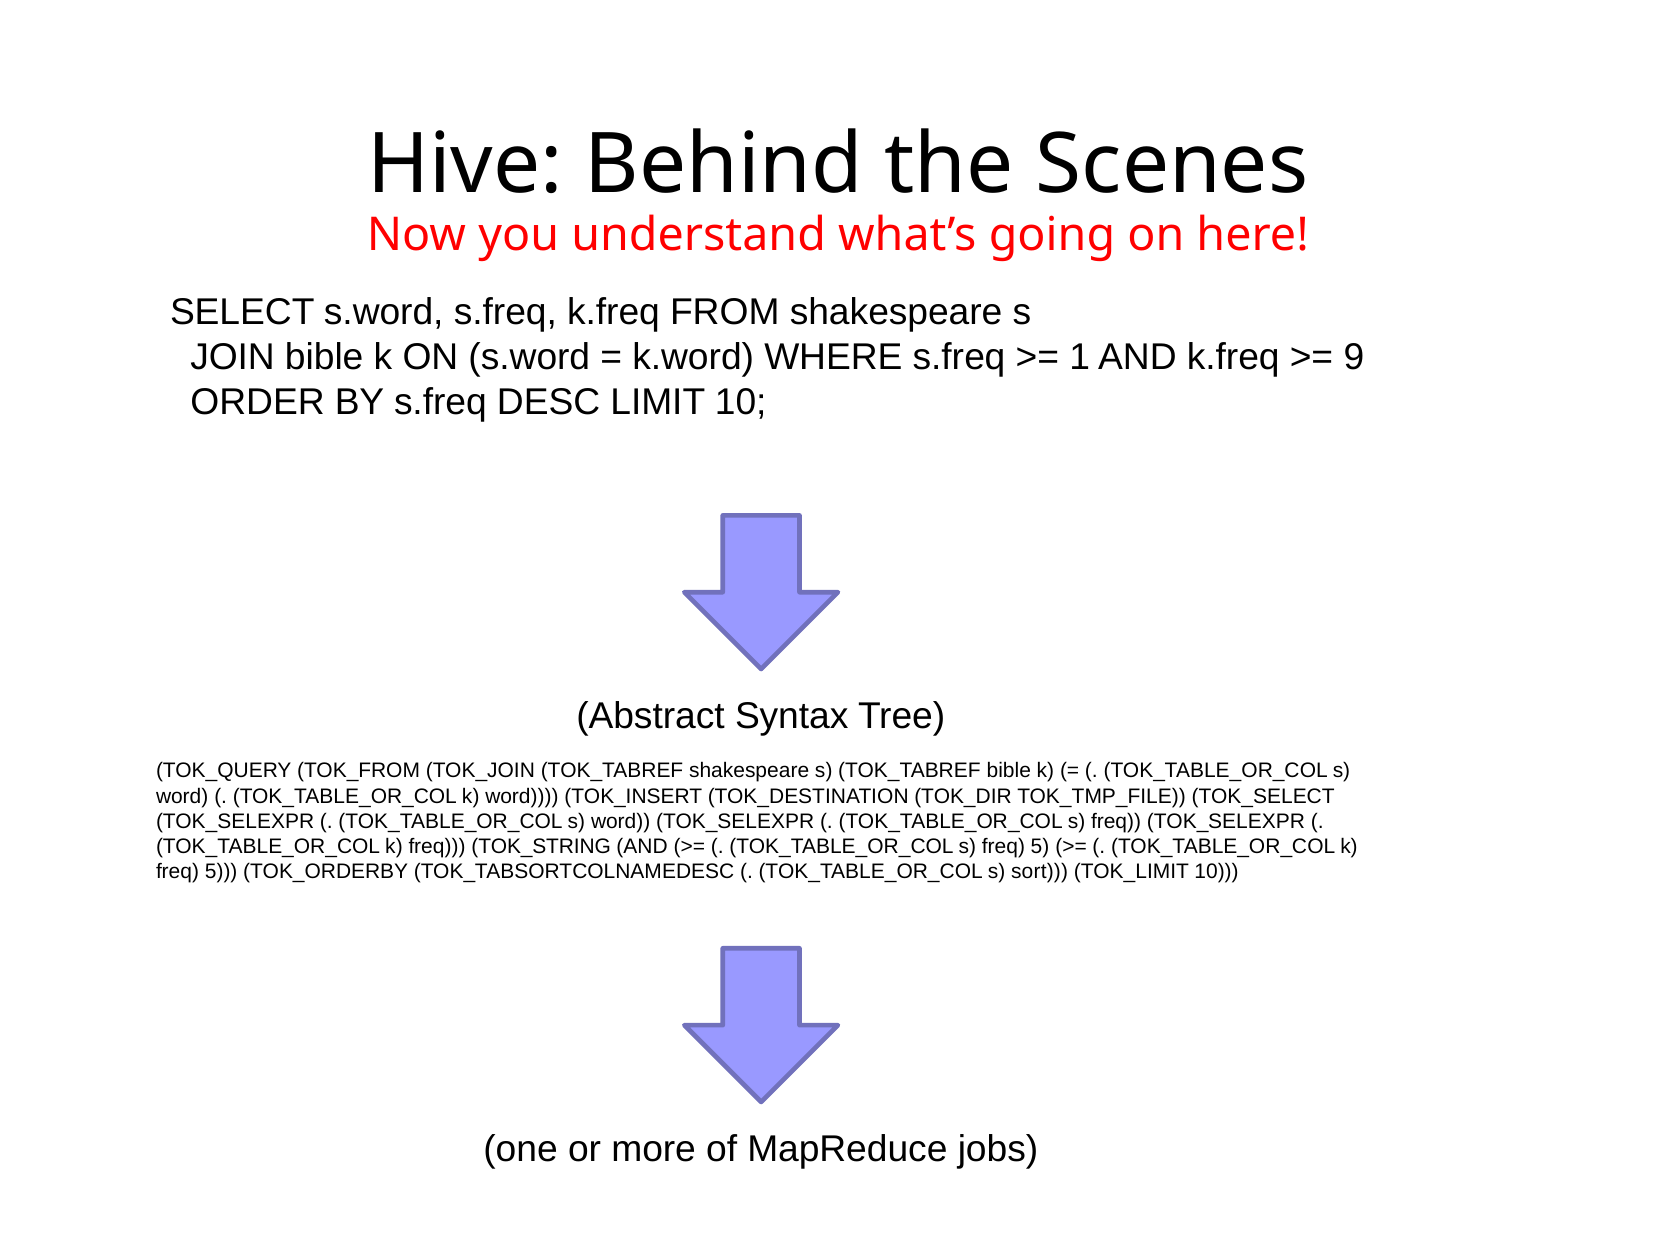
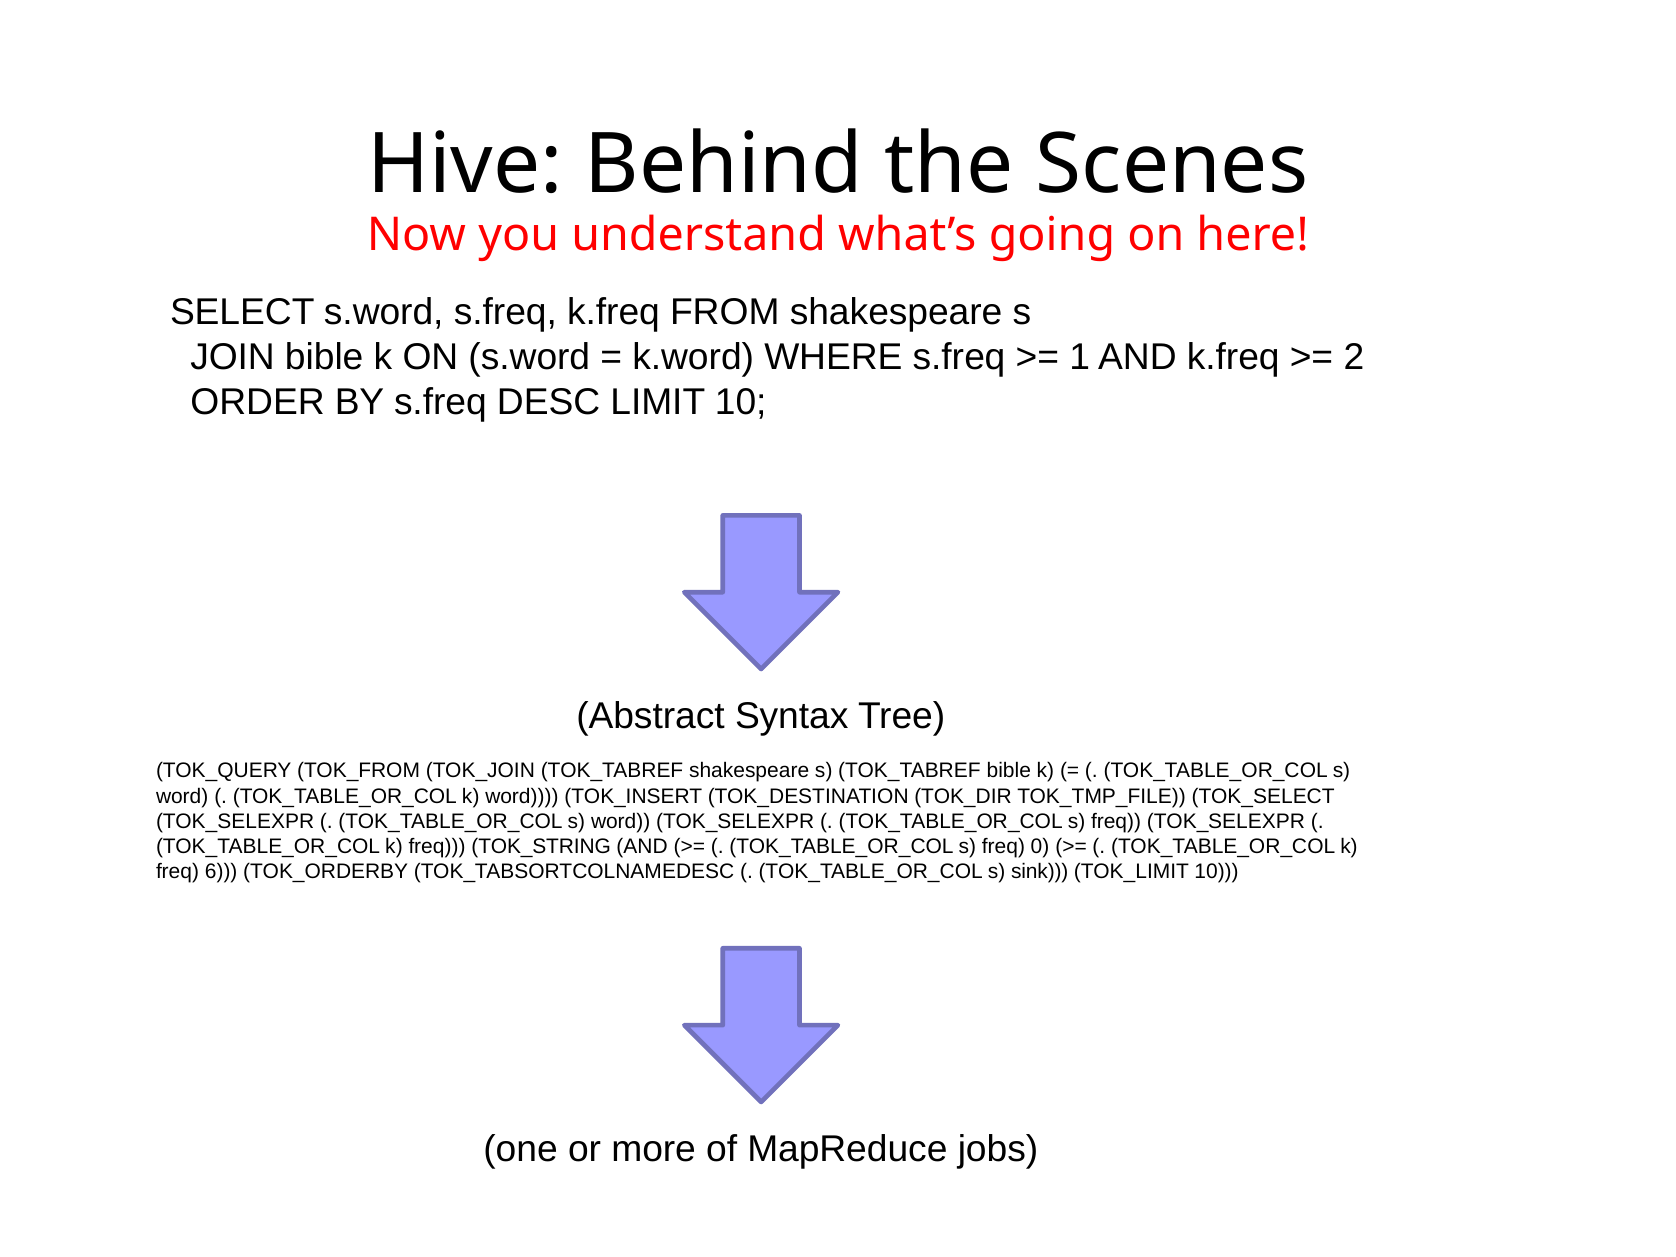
9: 9 -> 2 (1354, 357)
s freq 5: 5 -> 0 (1040, 847)
5: 5 -> 6 (221, 872)
sort: sort -> sink (1040, 872)
